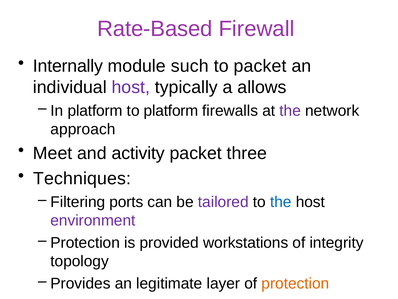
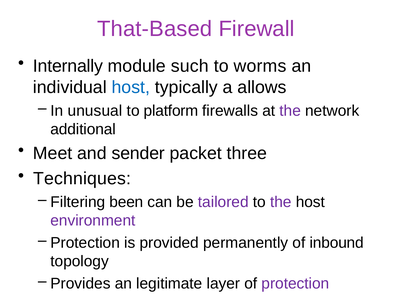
Rate-Based: Rate-Based -> That-Based (155, 29)
to packet: packet -> worms (260, 66)
host colour: purple -> blue (131, 87)
In platform: platform -> unusual (95, 110)
approach: approach -> additional (83, 129)
activity: activity -> sender (138, 153)
ports: ports -> been (126, 202)
the colour: blue -> purple (281, 202)
workstations: workstations -> permanently (246, 242)
integrity: integrity -> inbound (337, 242)
protection colour: orange -> purple (295, 283)
